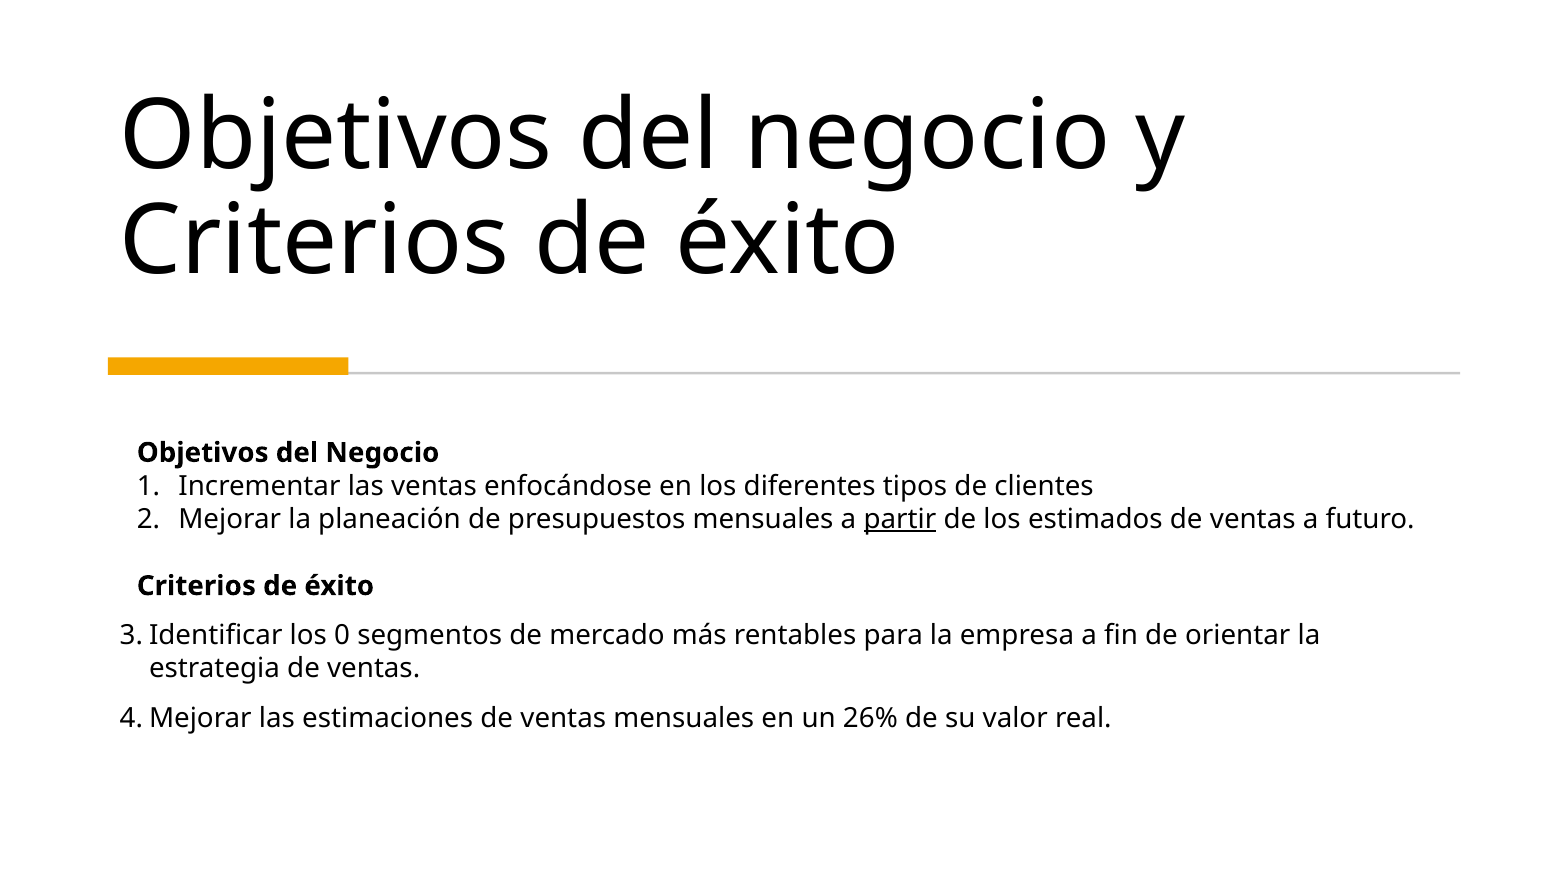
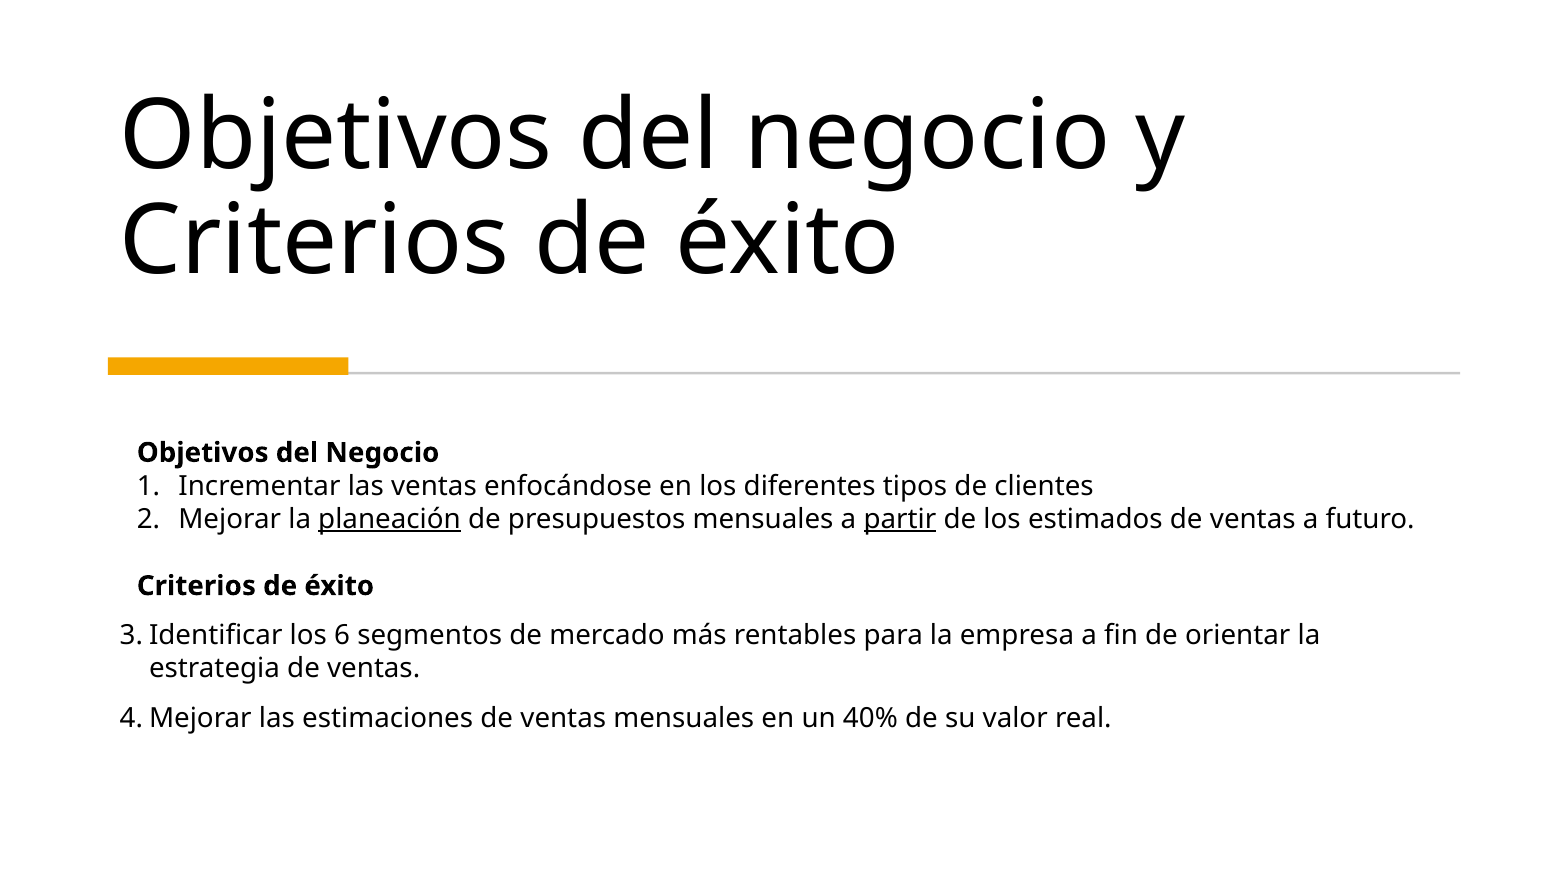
planeación underline: none -> present (390, 519)
0: 0 -> 6 (342, 636)
26%: 26% -> 40% (870, 719)
